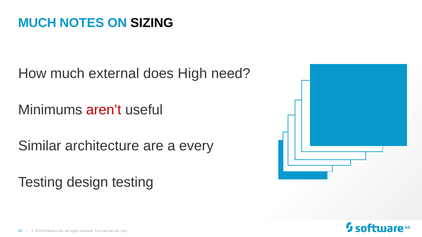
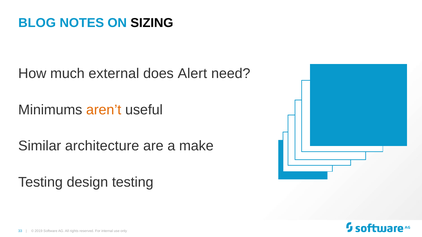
MUCH: MUCH -> BLOG (37, 23)
High: High -> Alert (192, 74)
aren’t colour: red -> orange (104, 110)
every: every -> make (196, 146)
